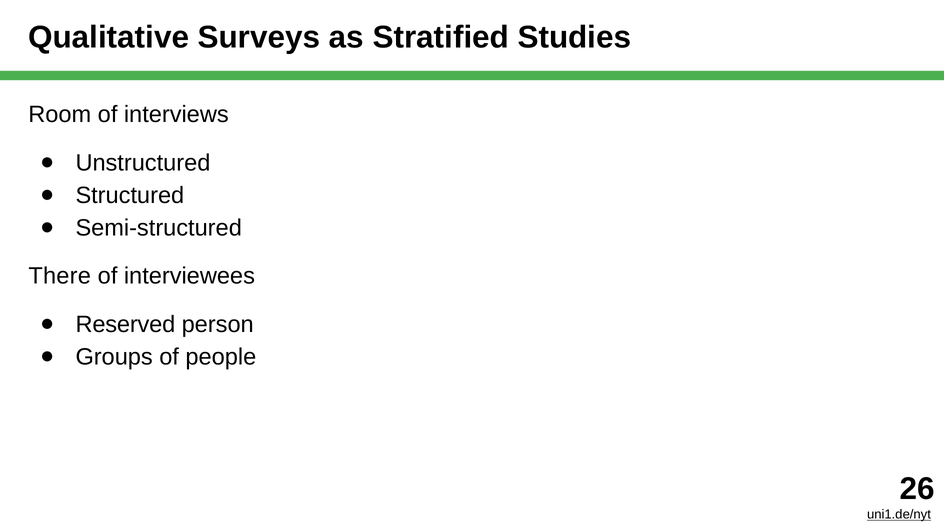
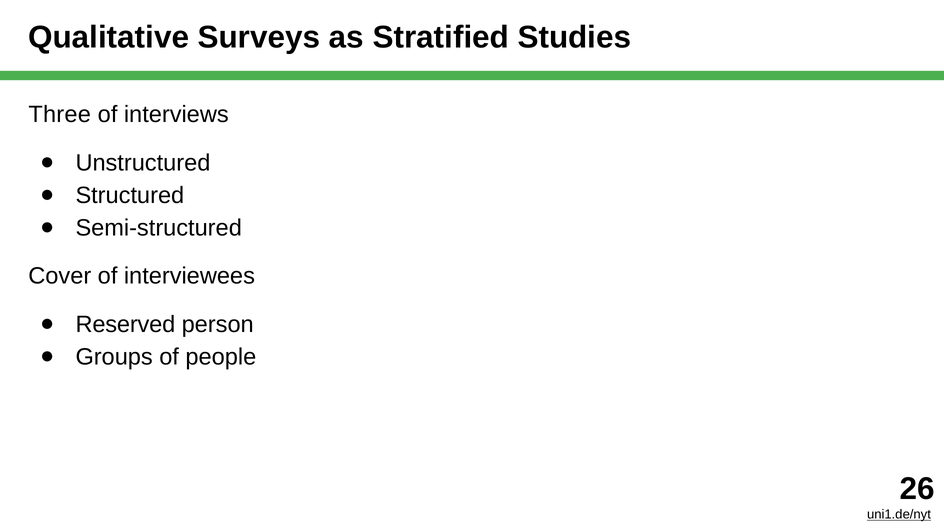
Room: Room -> Three (60, 114)
There: There -> Cover (60, 276)
